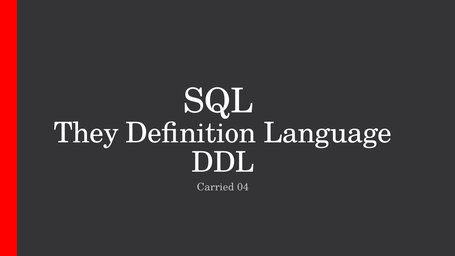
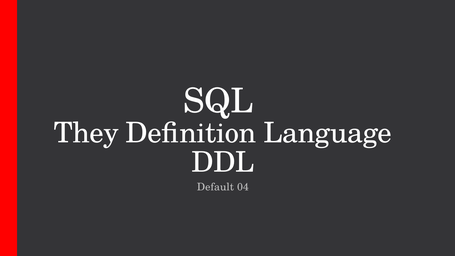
Carried: Carried -> Default (215, 187)
